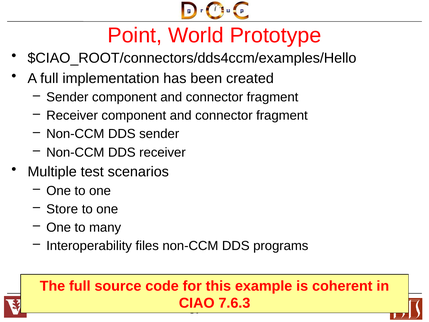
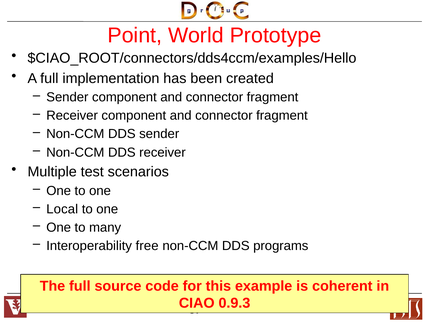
Store: Store -> Local (62, 209)
files: files -> free (147, 246)
7.6.3: 7.6.3 -> 0.9.3 (234, 303)
